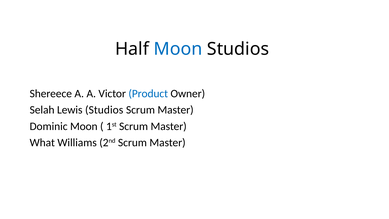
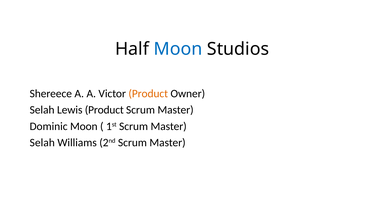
Product colour: blue -> orange (148, 94)
Lewis Studios: Studios -> Product (104, 110)
What: What -> Selah (42, 142)
